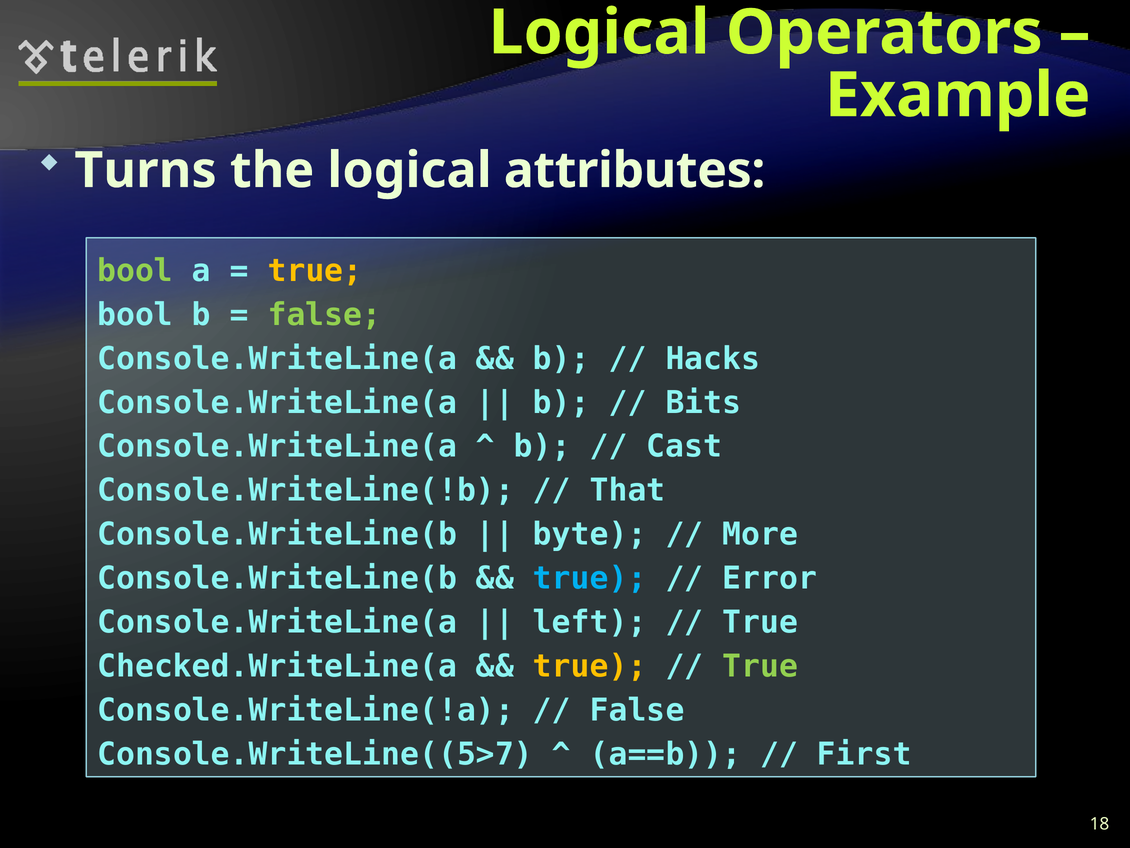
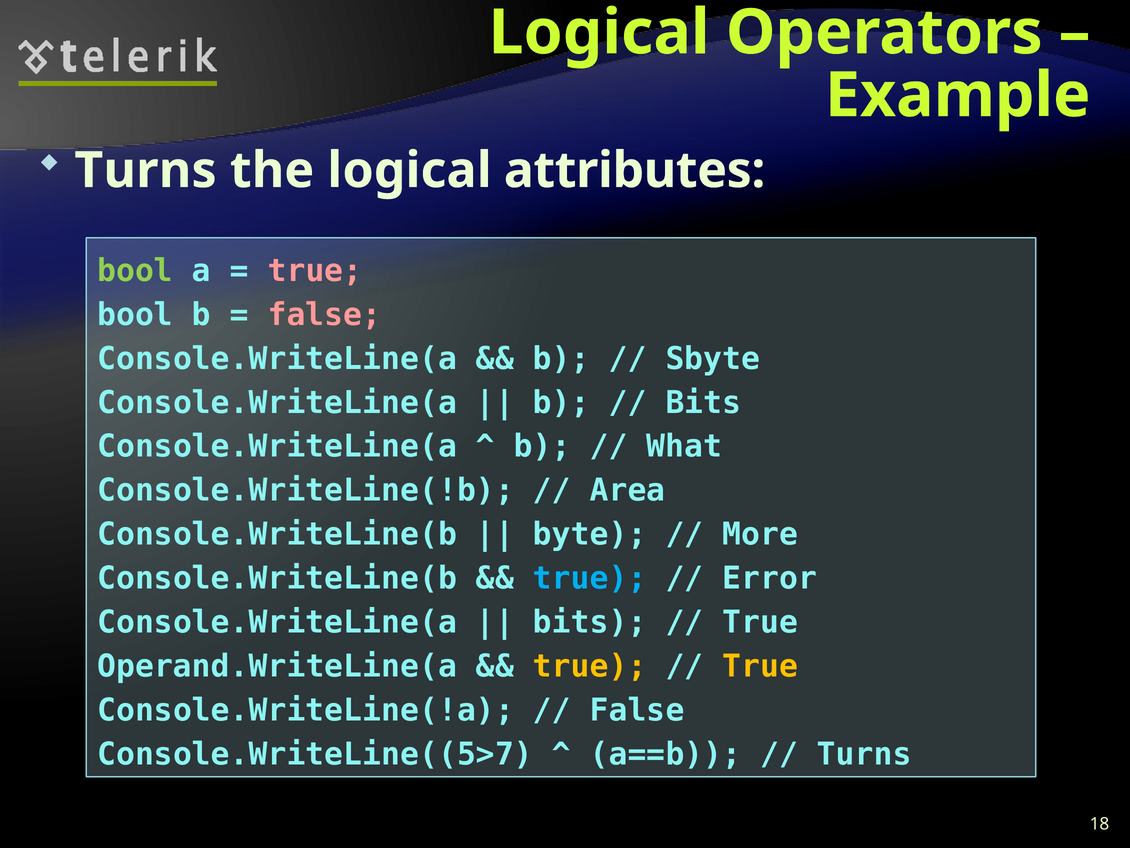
true colour: yellow -> pink (315, 271)
false colour: light green -> pink (324, 314)
Hacks: Hacks -> Sbyte (713, 358)
Cast: Cast -> What (684, 446)
That: That -> Area (628, 490)
left: left -> bits (590, 622)
Checked.WriteLine(a: Checked.WriteLine(a -> Operand.WriteLine(a (277, 666)
True colour: light green -> yellow (760, 666)
First: First -> Turns (864, 754)
